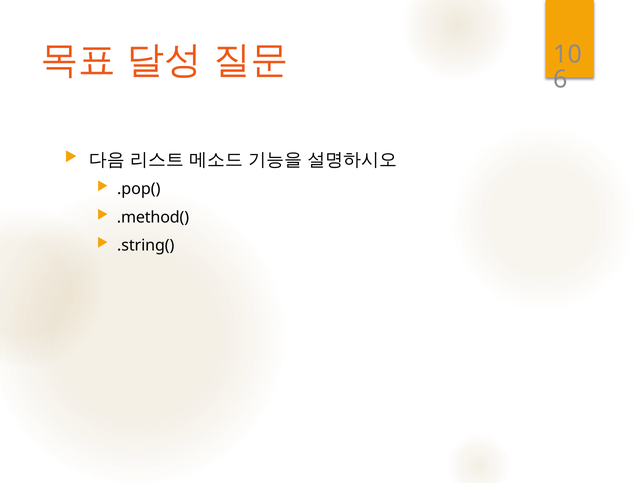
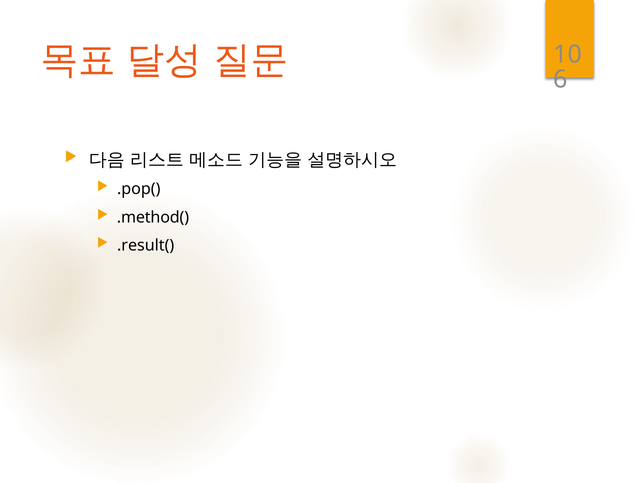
.string(: .string( -> .result( (146, 246)
